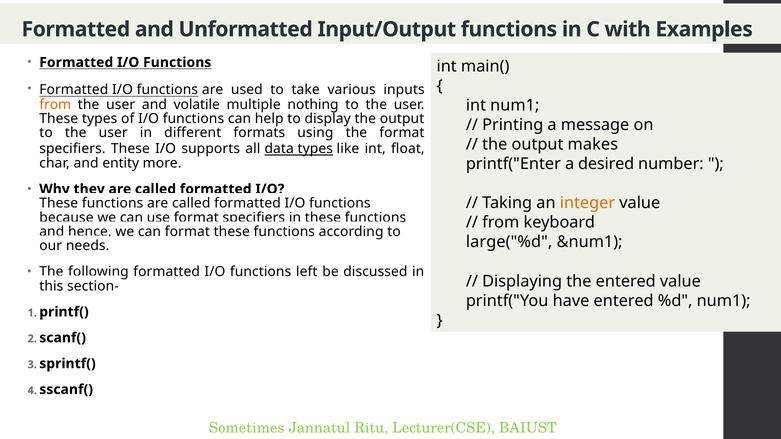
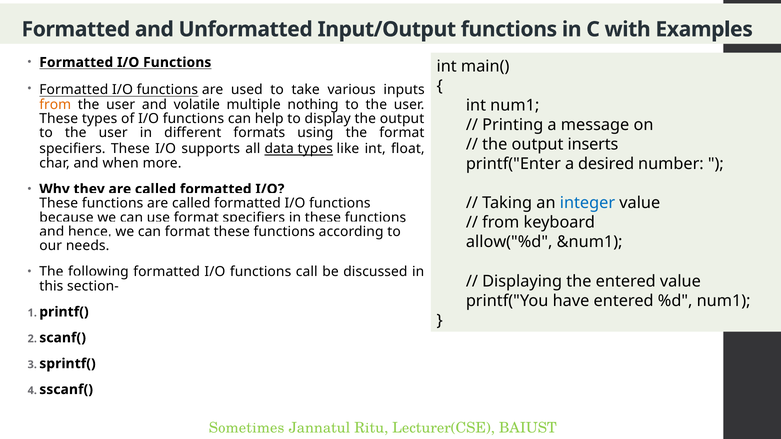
makes: makes -> inserts (593, 145)
entity: entity -> when (121, 163)
integer colour: orange -> blue (587, 203)
large("%d: large("%d -> allow("%d (509, 242)
left: left -> call (307, 272)
